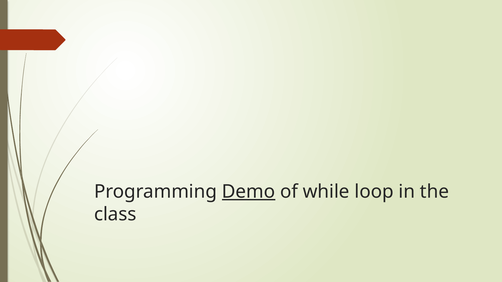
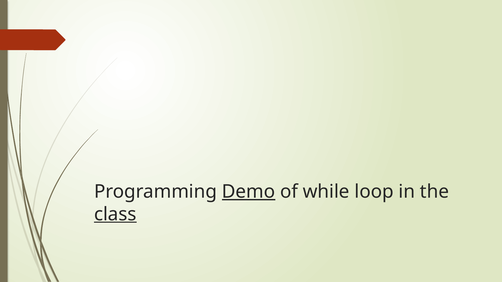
class underline: none -> present (115, 214)
